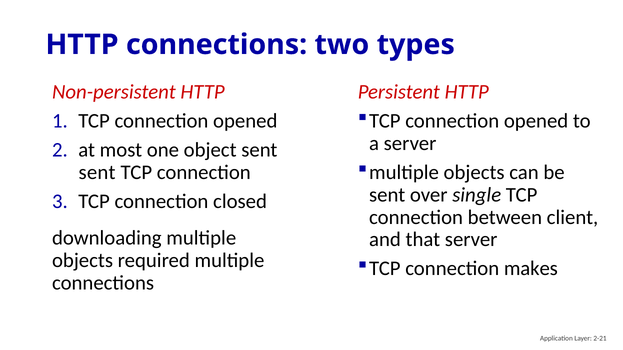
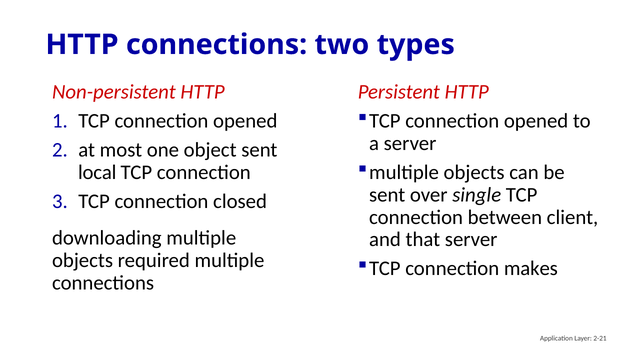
sent: sent -> local (97, 173)
